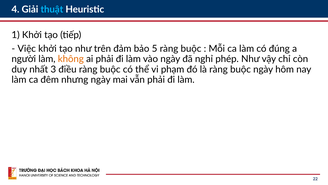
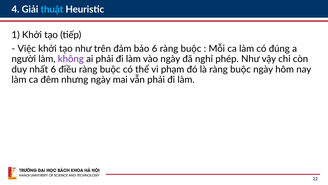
bảo 5: 5 -> 6 (155, 49)
không colour: orange -> purple (71, 59)
nhất 3: 3 -> 6 (53, 69)
